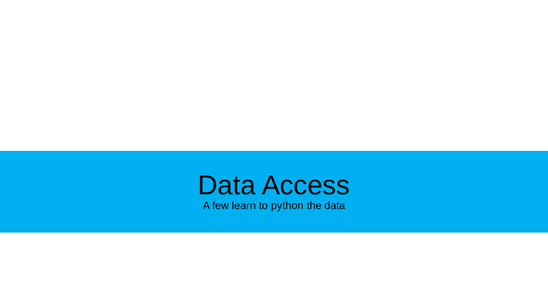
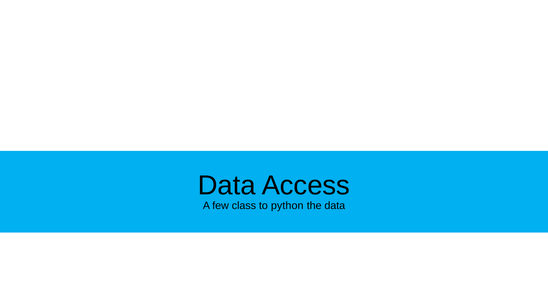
learn: learn -> class (244, 206)
